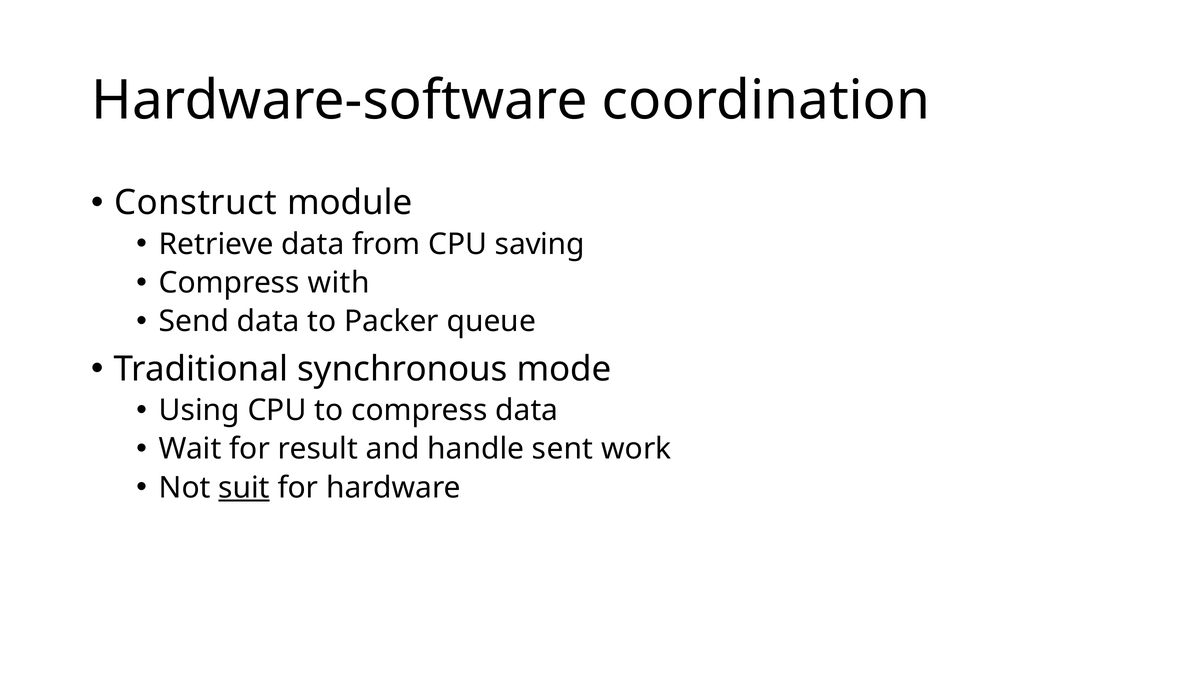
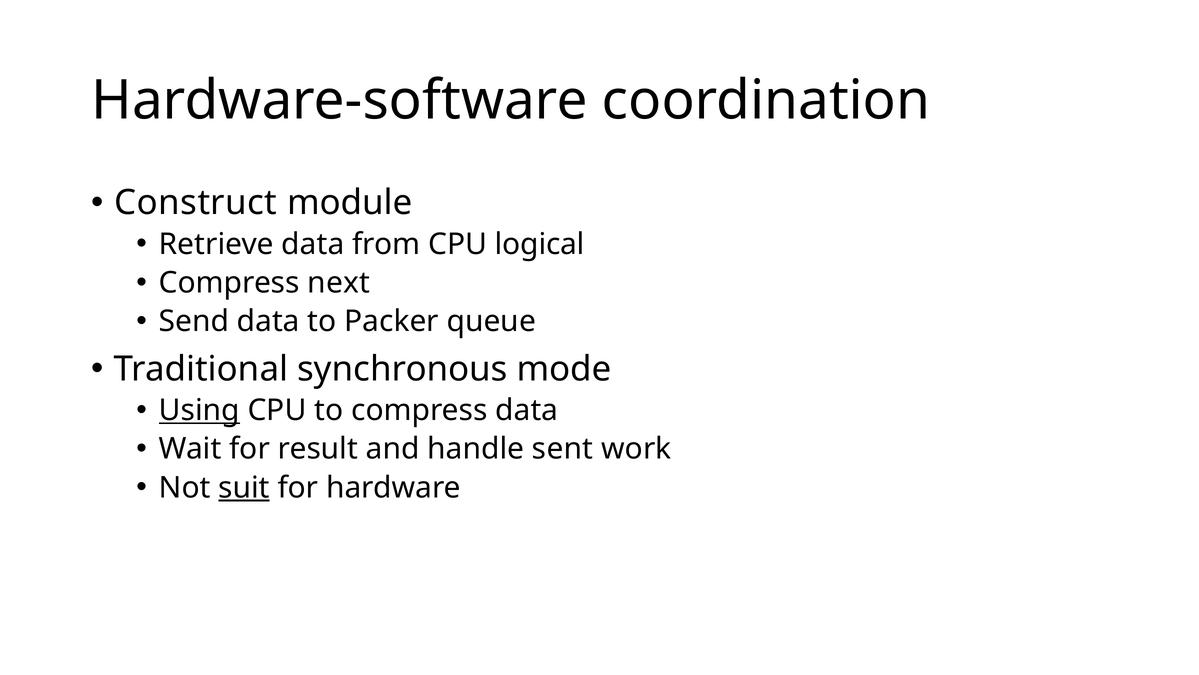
saving: saving -> logical (540, 244)
with: with -> next (339, 283)
Using underline: none -> present (199, 410)
